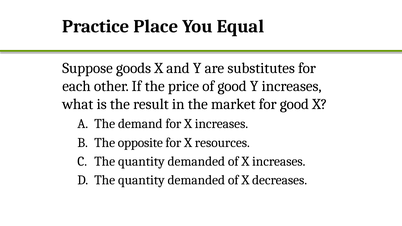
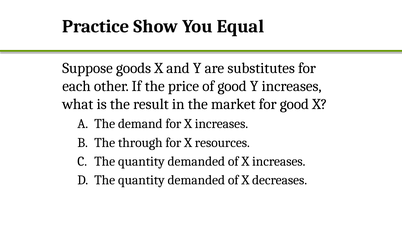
Place: Place -> Show (156, 26)
opposite: opposite -> through (140, 143)
